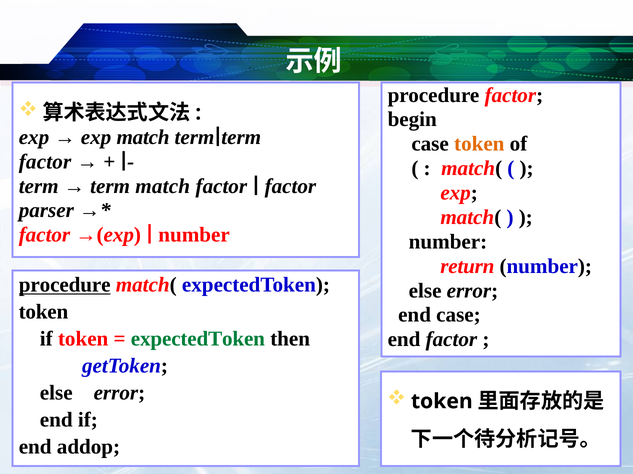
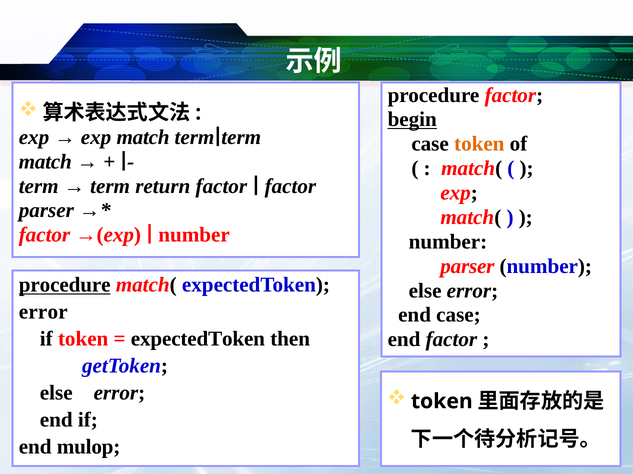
begin underline: none -> present (412, 120)
factor: factor -> match (45, 162)
term match: match -> return (163, 186)
return: return -> parser (467, 267)
token: token -> error (43, 312)
expectedToken colour: green -> black (198, 339)
addop: addop -> mulop (89, 447)
